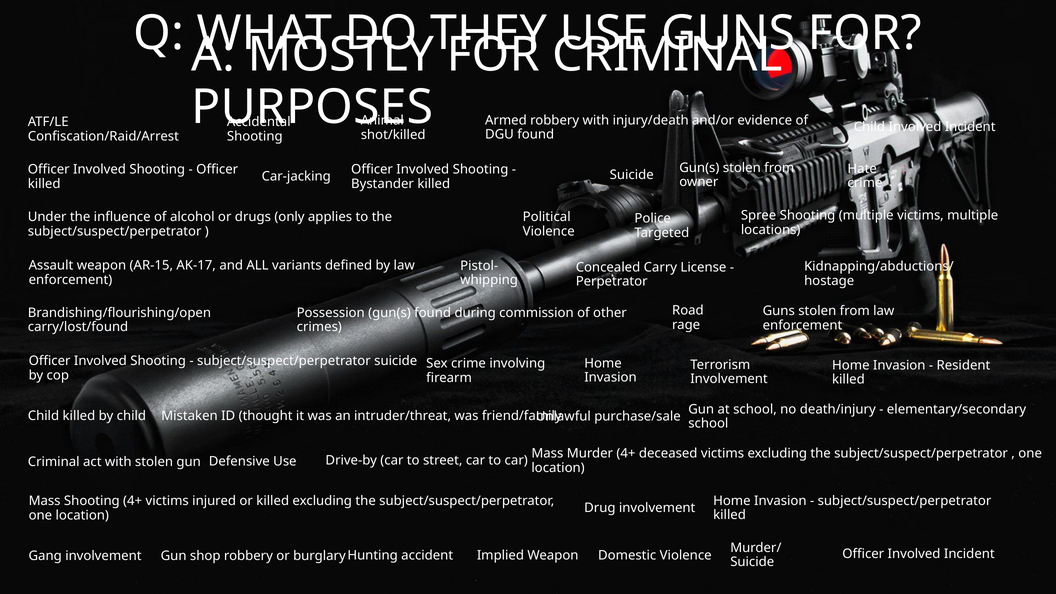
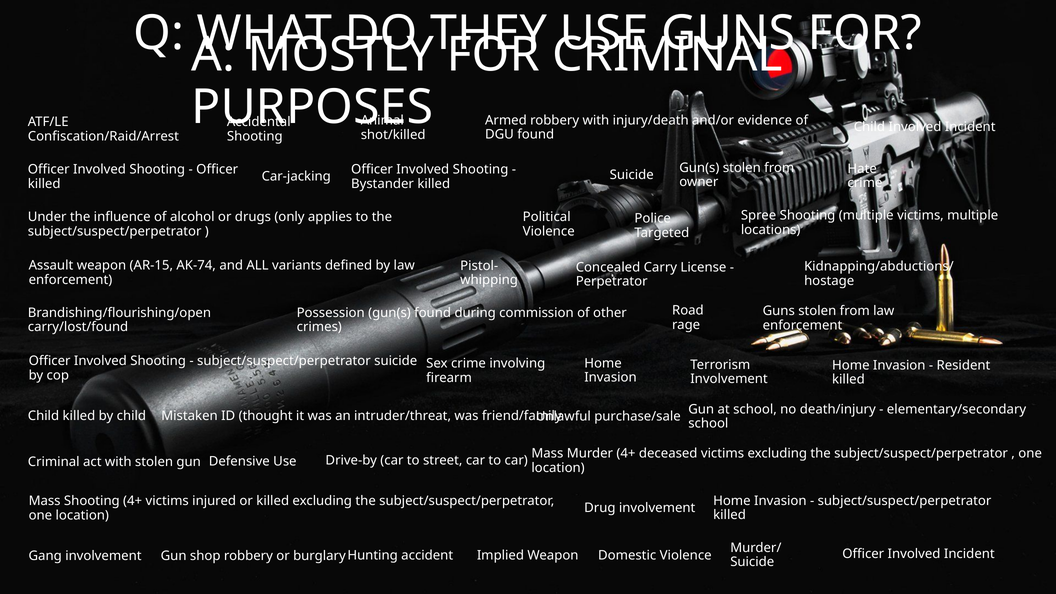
AK-17: AK-17 -> AK-74 (196, 265)
